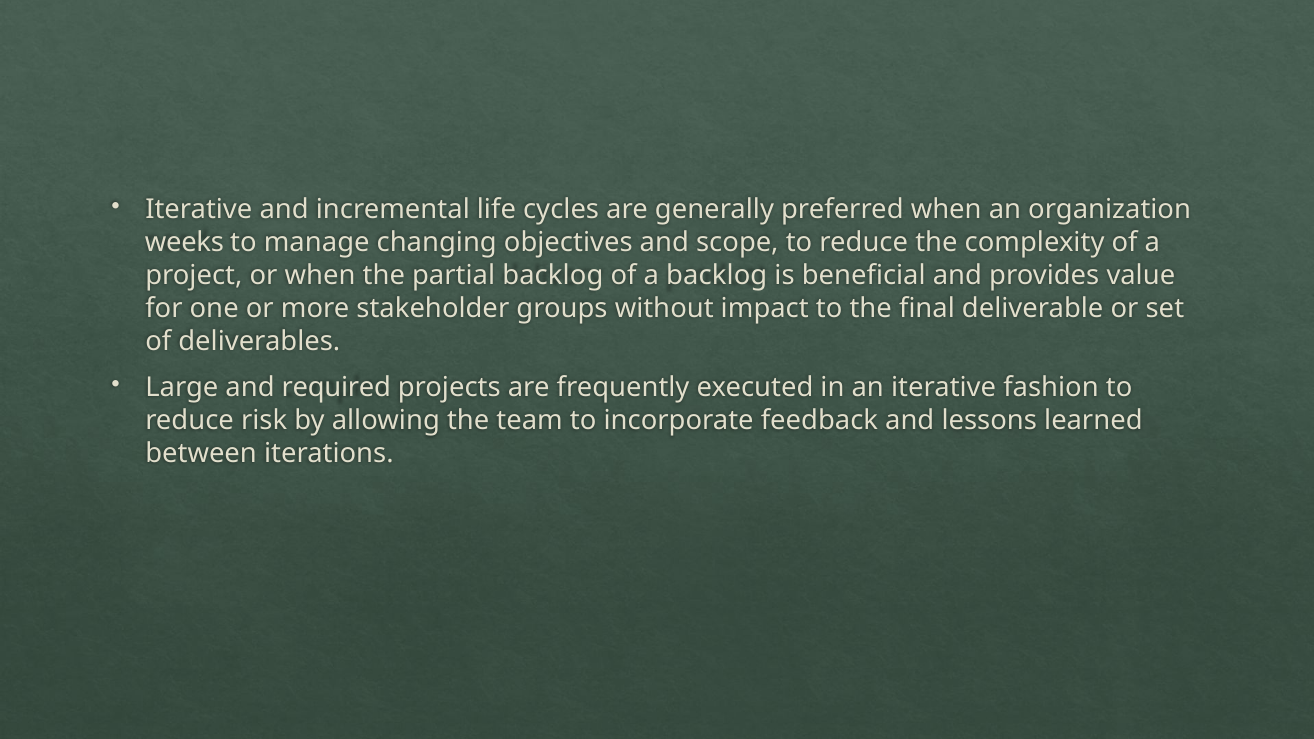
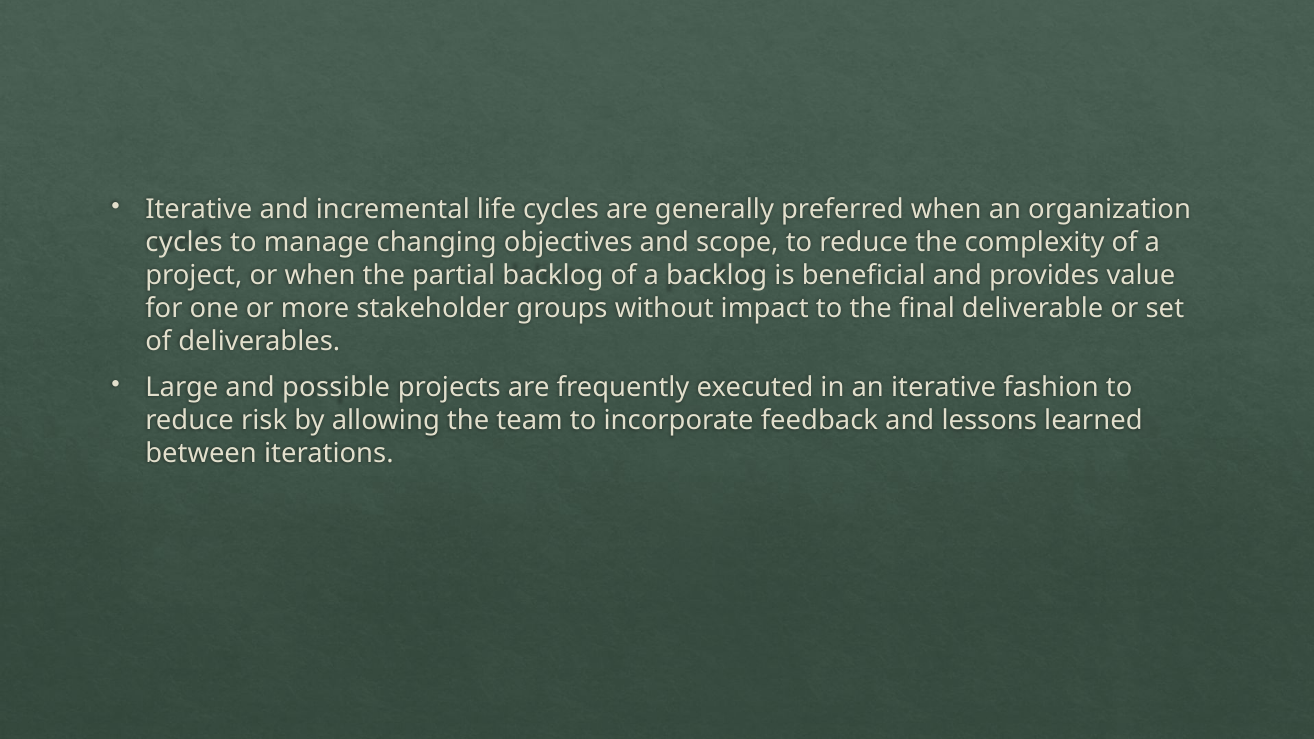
weeks: weeks -> cycles (184, 243)
required: required -> possible (336, 388)
